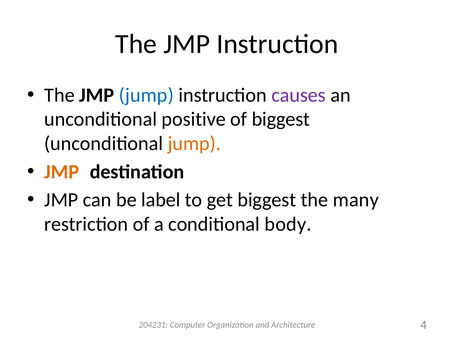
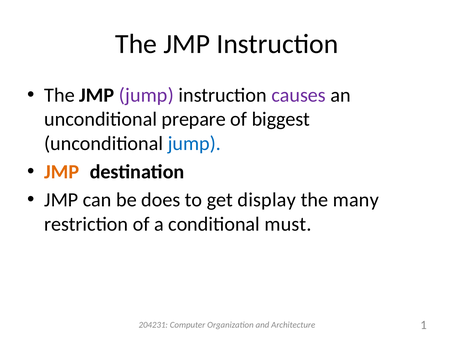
jump colour: blue -> purple (146, 95)
positive: positive -> prepare (194, 119)
jump colour: orange -> blue (194, 144)
label: label -> does (161, 200)
get biggest: biggest -> display (267, 200)
body: body -> must (288, 225)
4: 4 -> 1 (424, 325)
